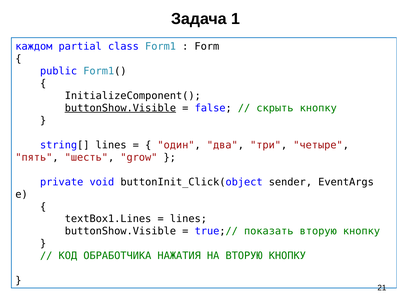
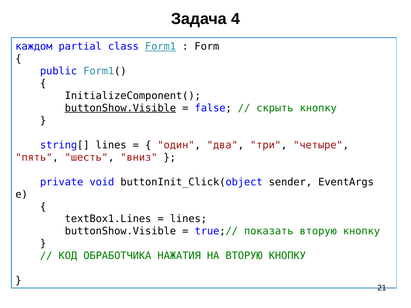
1: 1 -> 4 (235, 19)
Form1 underline: none -> present (161, 46)
grow: grow -> вниз (139, 157)
